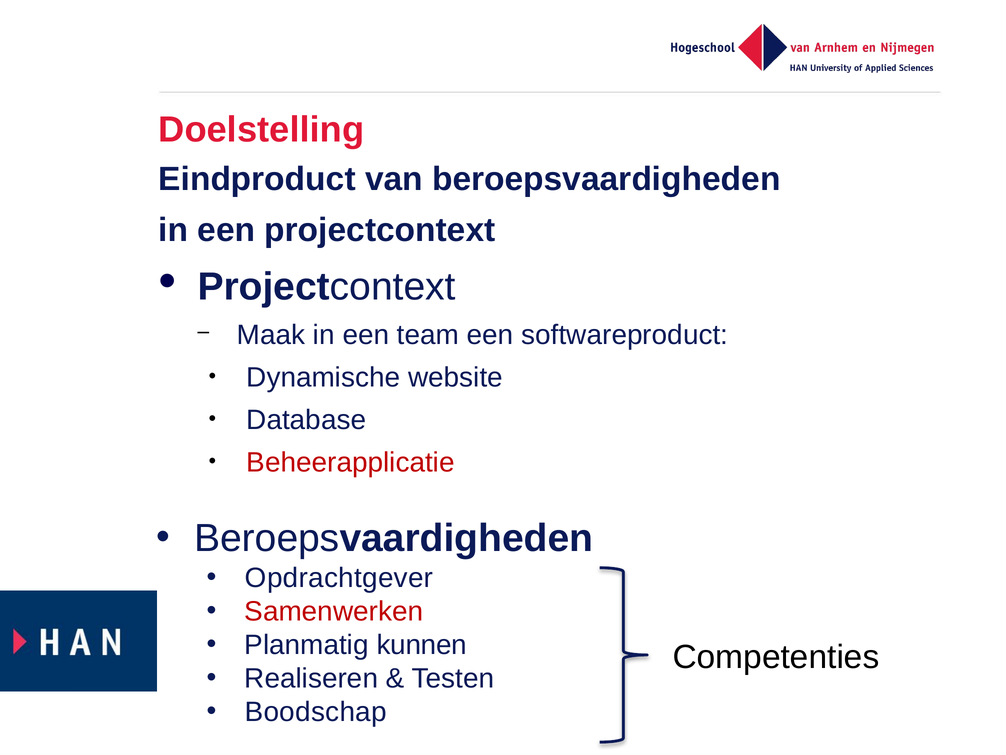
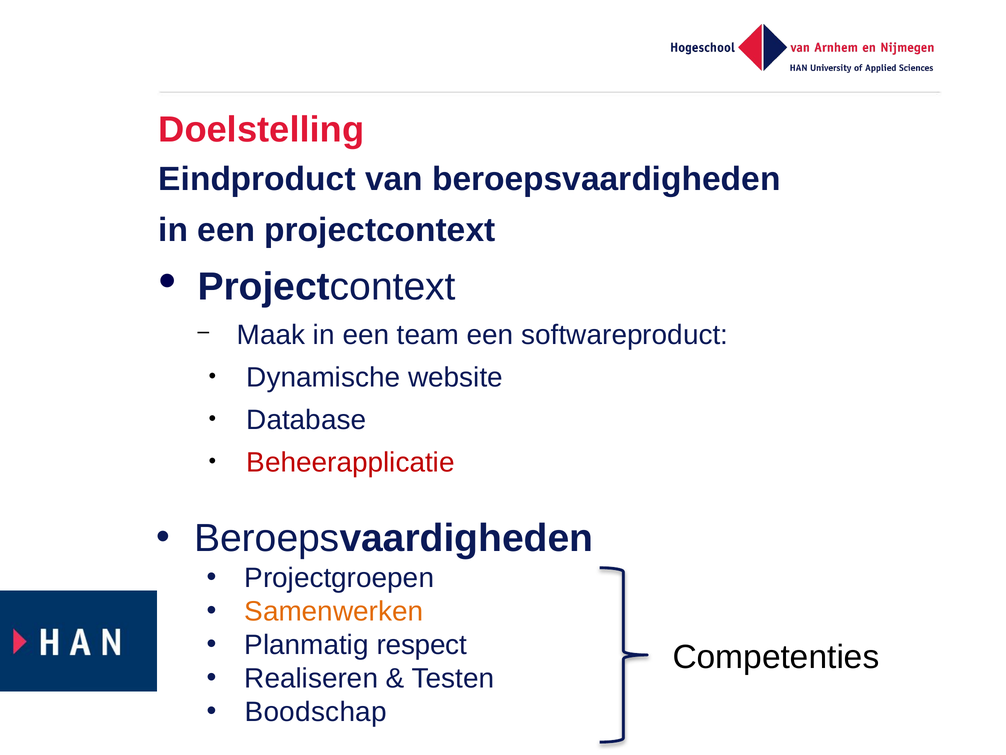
Opdrachtgever: Opdrachtgever -> Projectgroepen (339, 578)
Samenwerken colour: red -> orange (334, 611)
kunnen: kunnen -> respect (422, 645)
